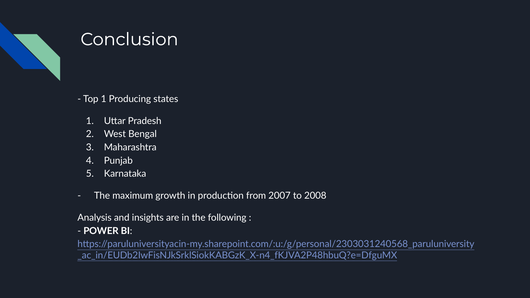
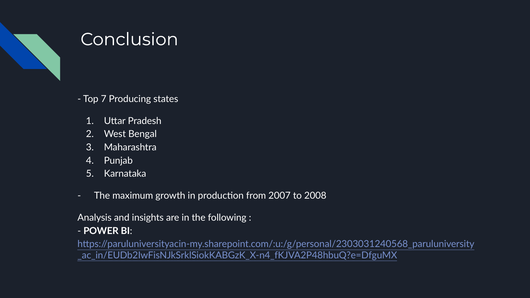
Top 1: 1 -> 7 (104, 99)
